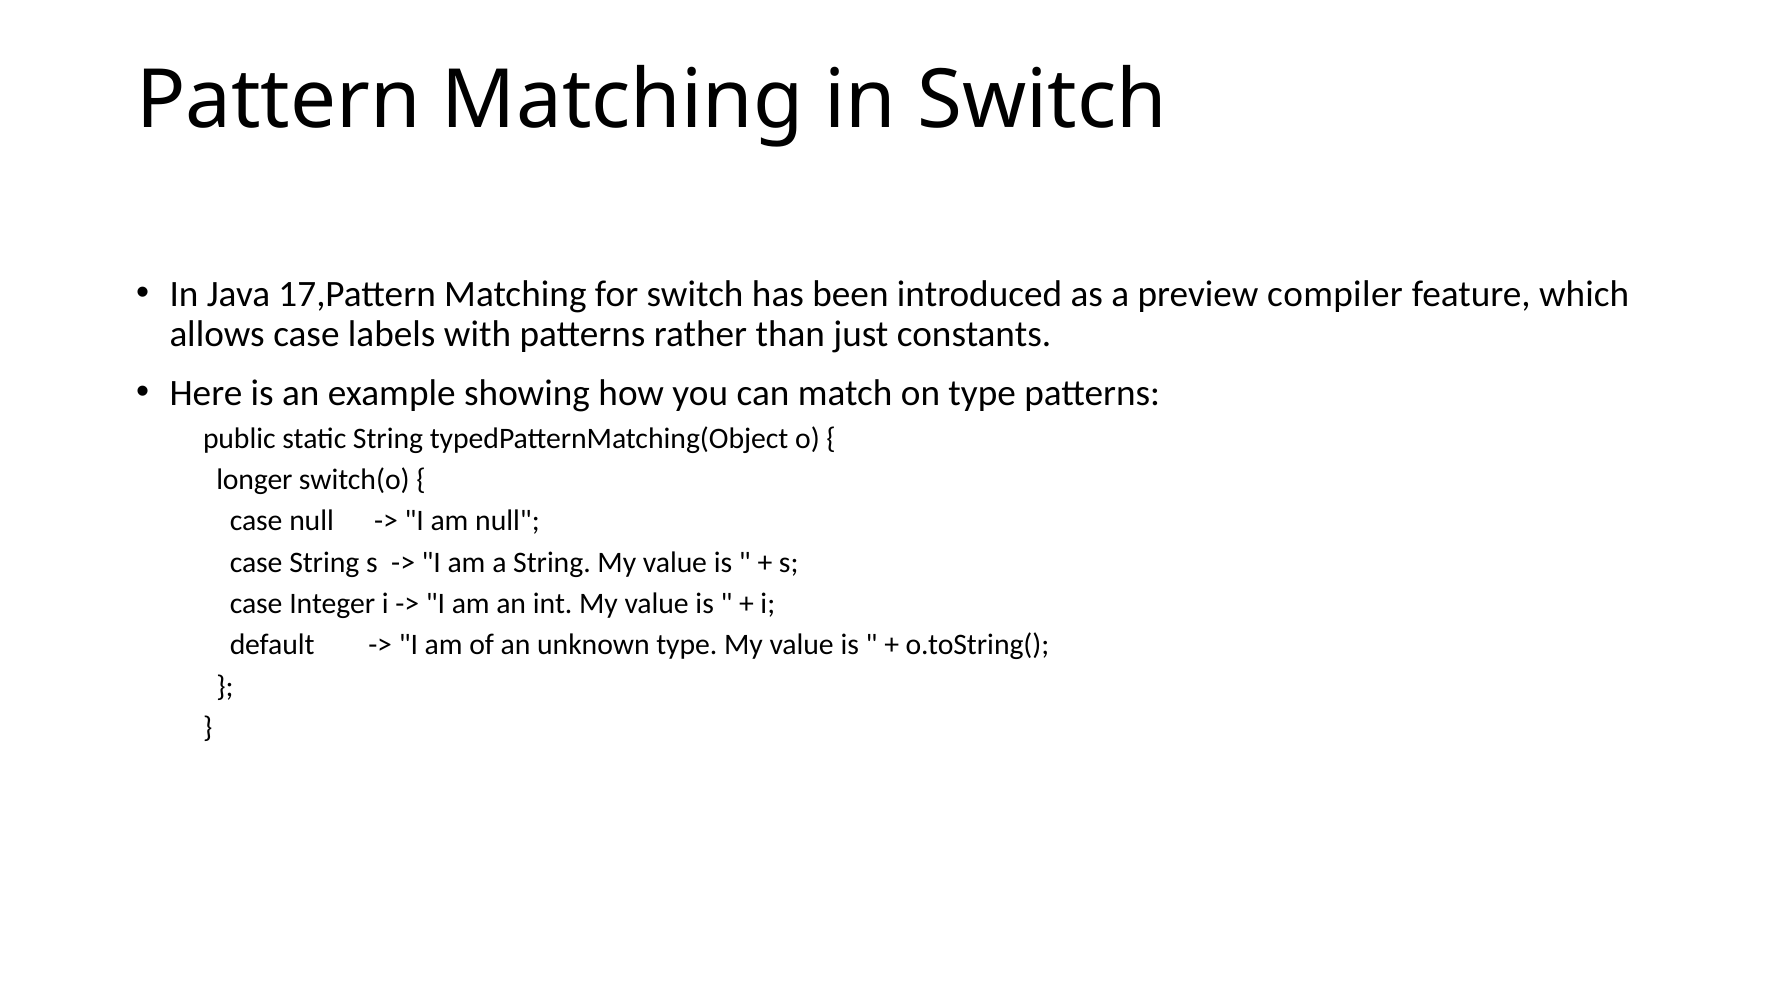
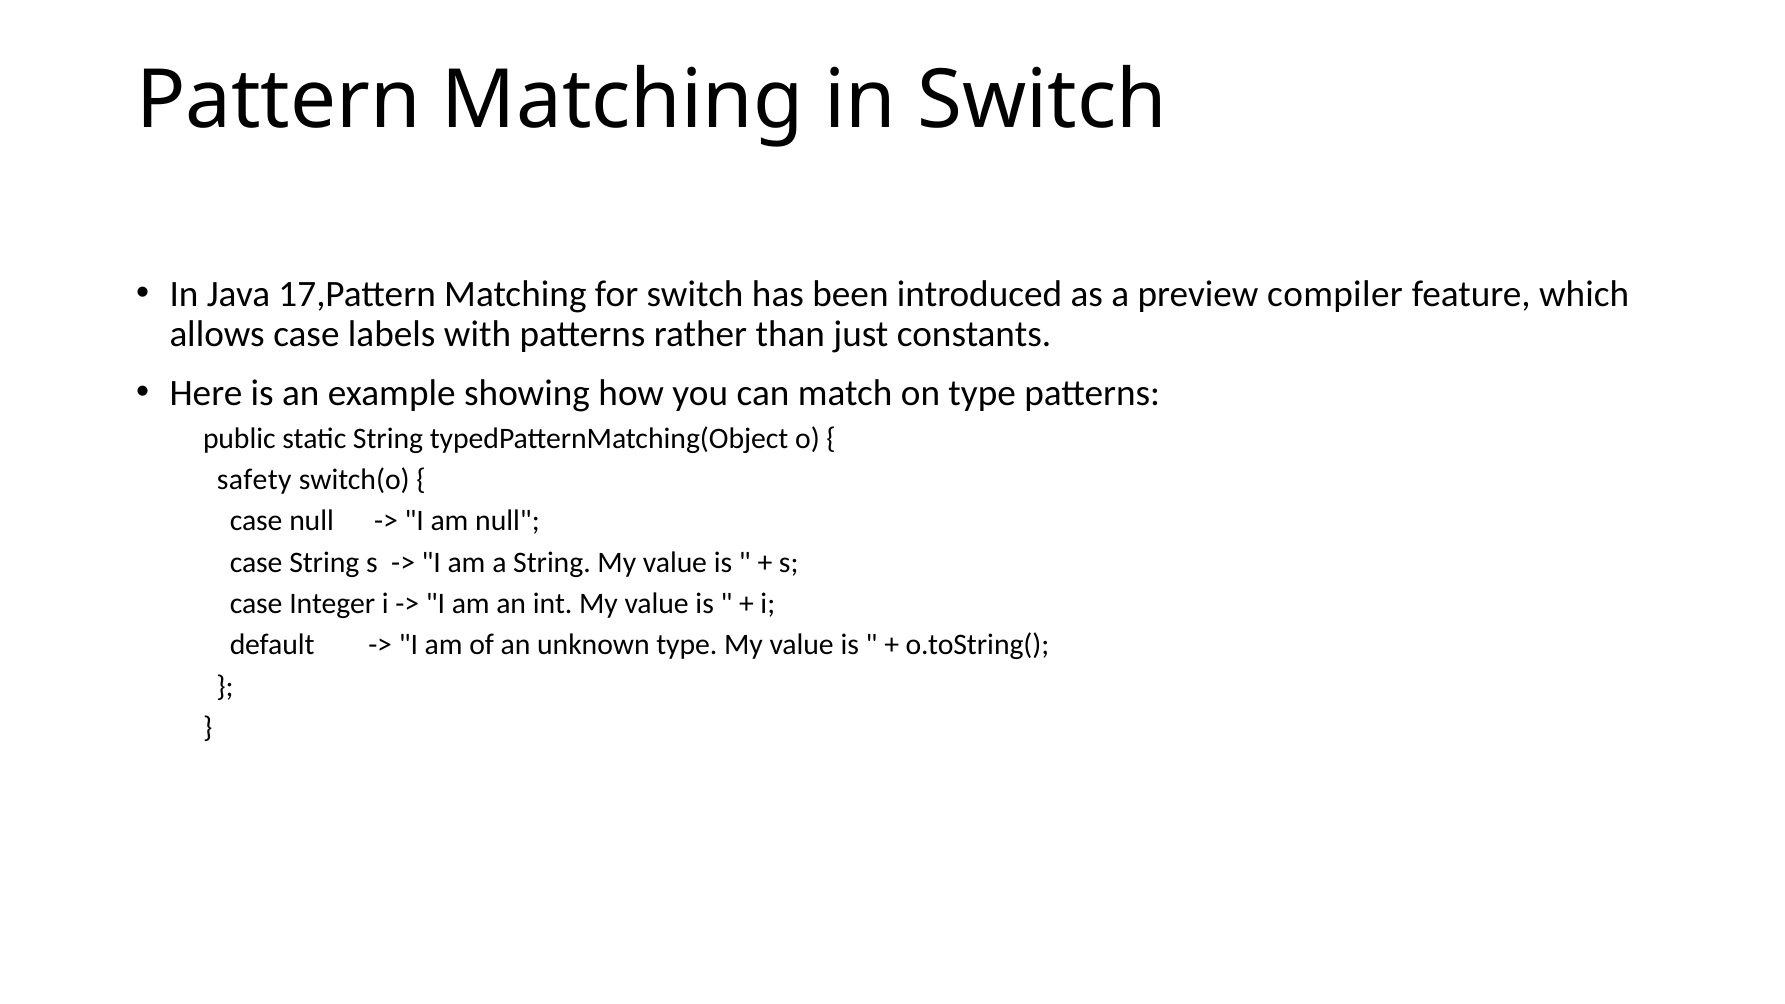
longer: longer -> safety (254, 480)
